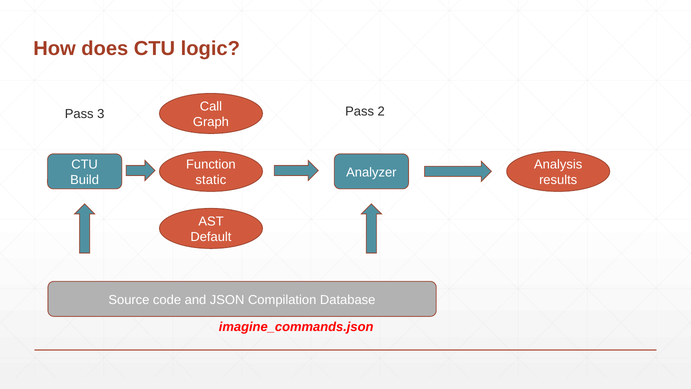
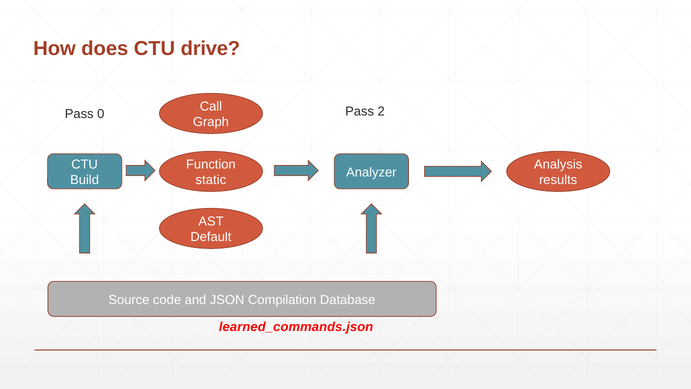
logic: logic -> drive (210, 48)
3: 3 -> 0 (101, 114)
imagine_commands.json: imagine_commands.json -> learned_commands.json (296, 327)
